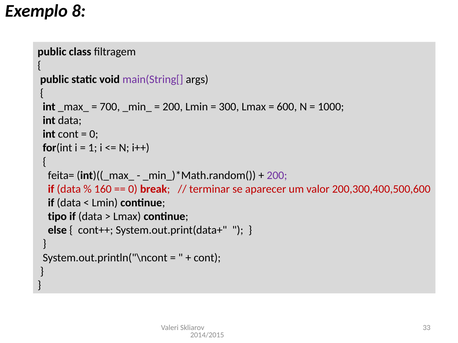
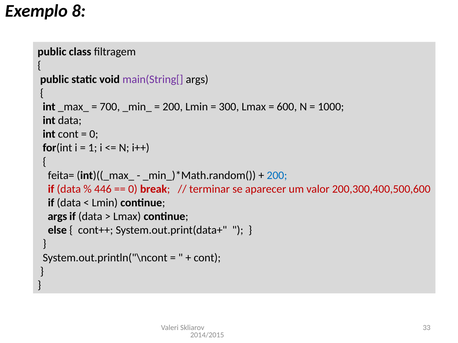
200 colour: purple -> blue (277, 176)
160: 160 -> 446 (103, 189)
tipo: tipo -> args (57, 217)
